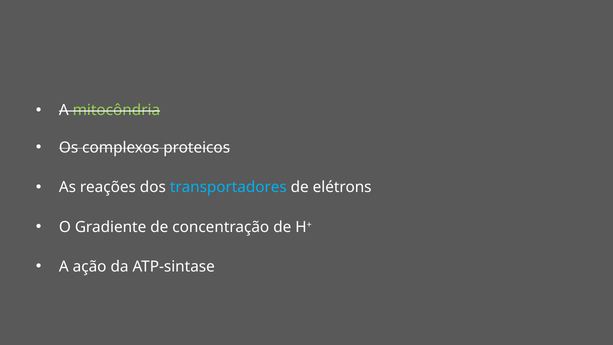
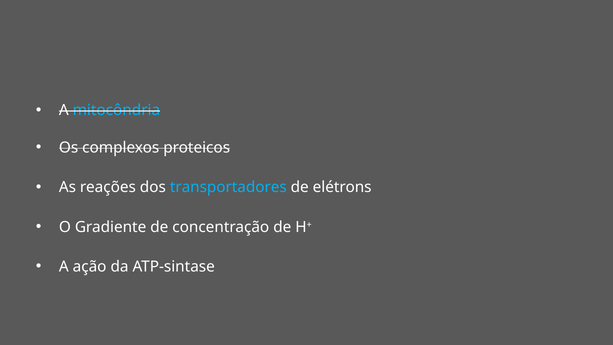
mitocôndria colour: light green -> light blue (116, 110)
